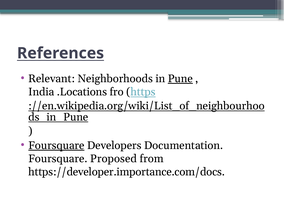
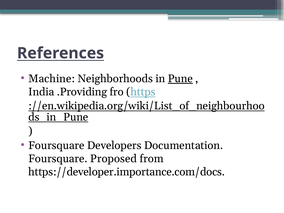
Relevant: Relevant -> Machine (52, 79)
.Locations: .Locations -> .Providing (82, 92)
Foursquare underline: present -> none (56, 145)
